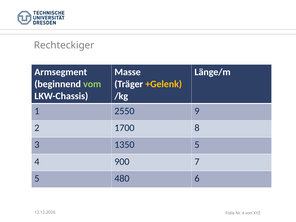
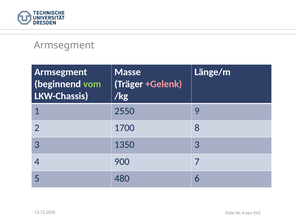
Rechteckiger: Rechteckiger -> Armsegment (64, 45)
+Gelenk colour: yellow -> pink (164, 84)
1350 5: 5 -> 3 (197, 145)
